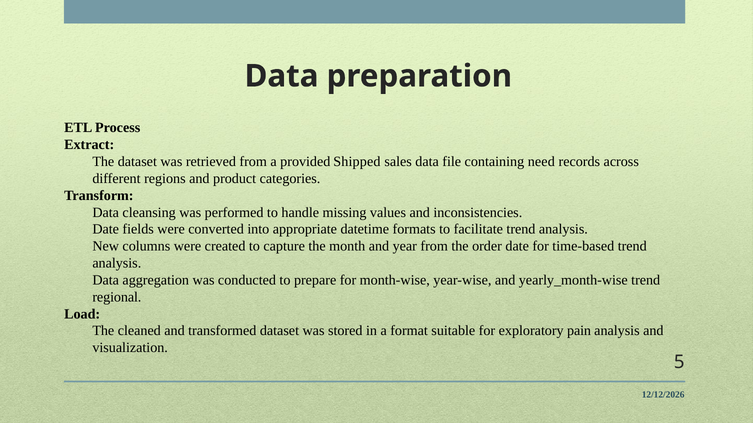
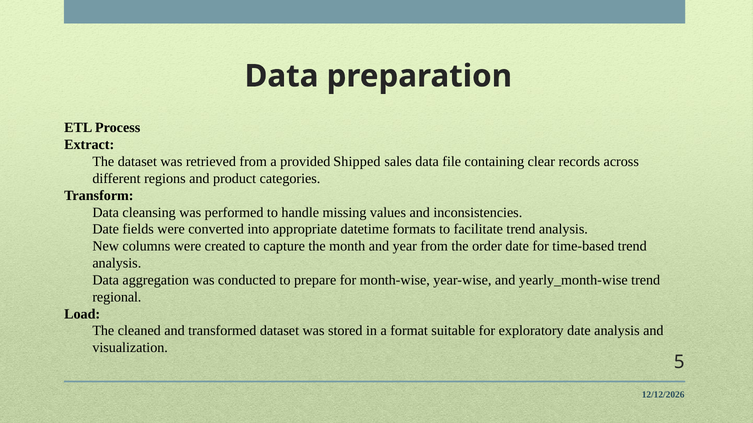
need: need -> clear (541, 162)
exploratory pain: pain -> date (579, 331)
